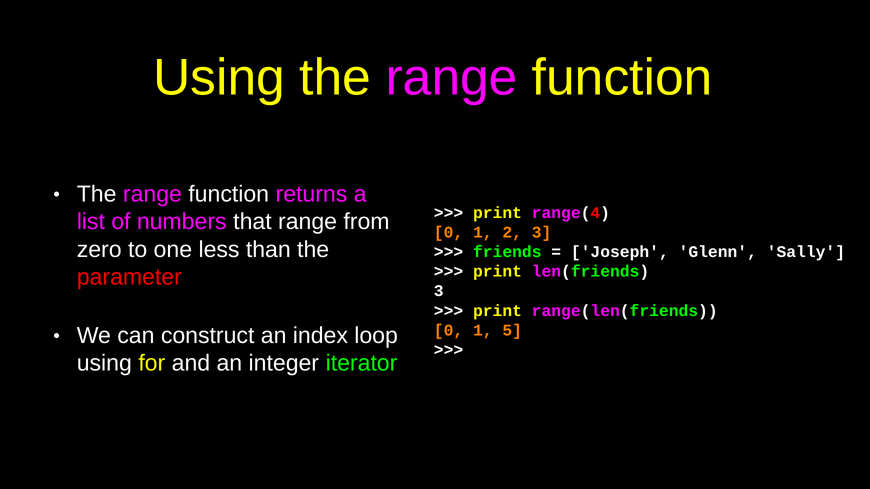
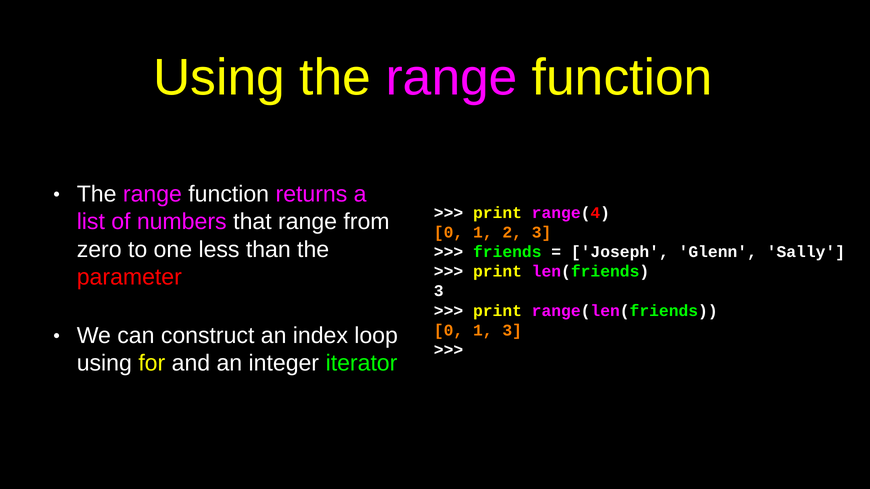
1 5: 5 -> 3 (512, 330)
